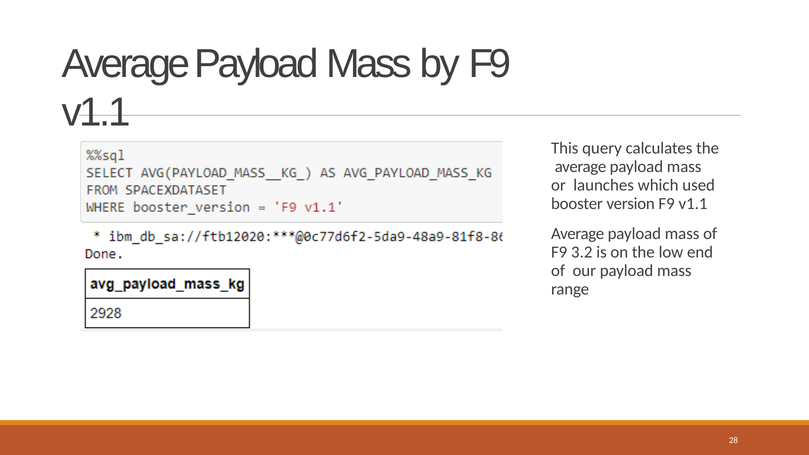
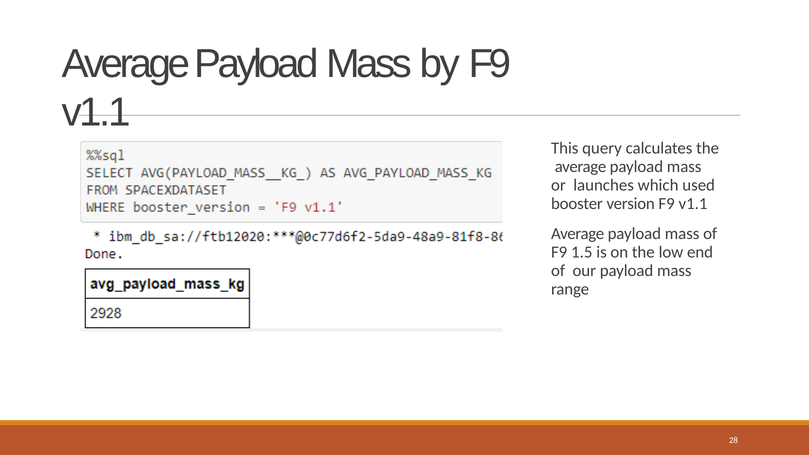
3.2: 3.2 -> 1.5 (582, 252)
